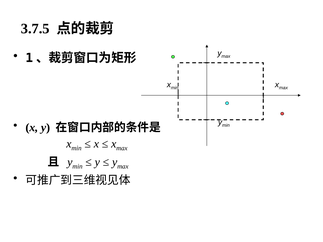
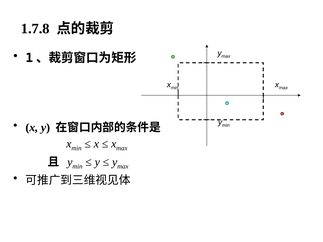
3.7.5: 3.7.5 -> 1.7.8 (35, 29)
